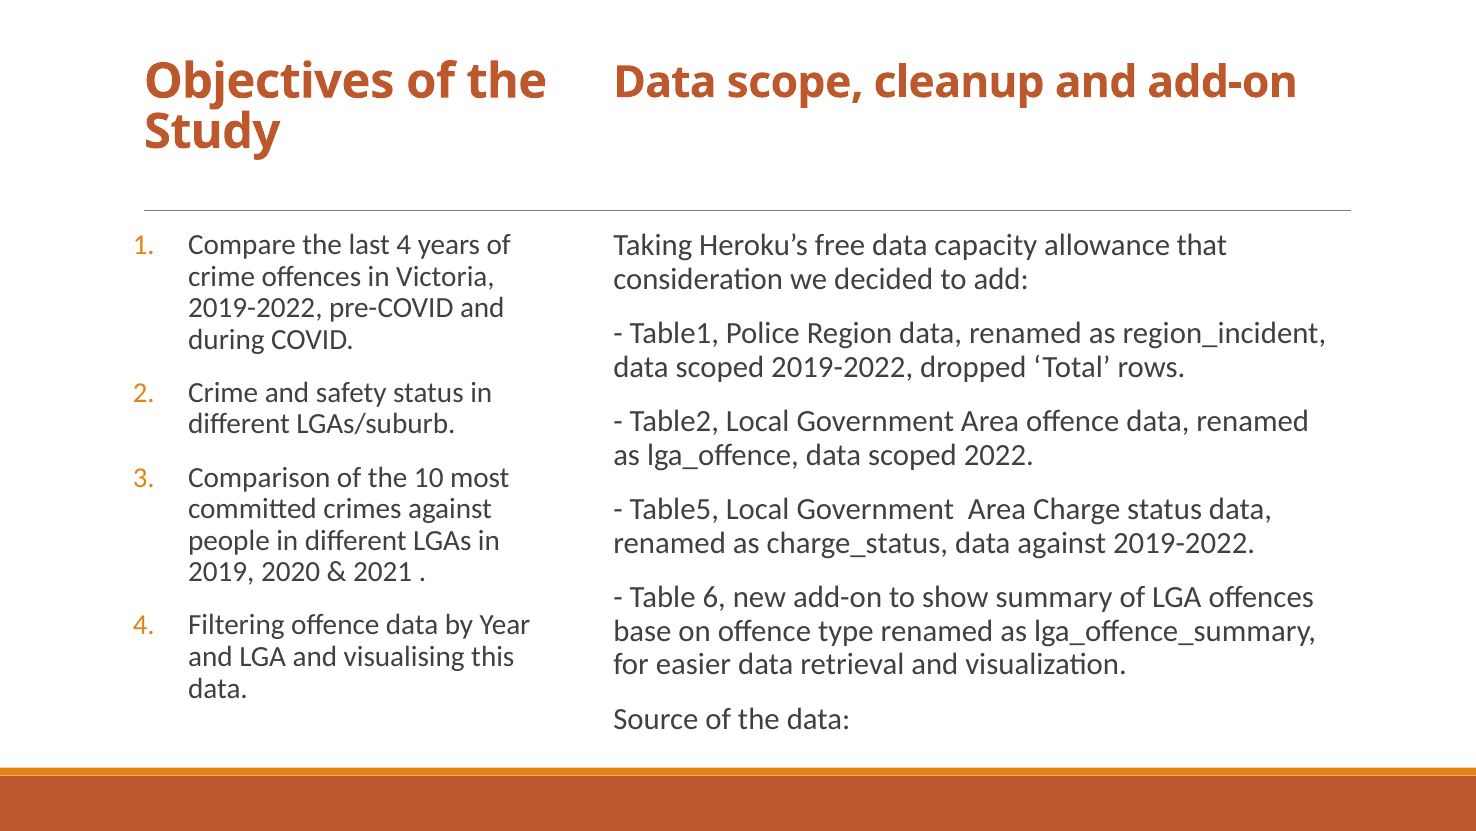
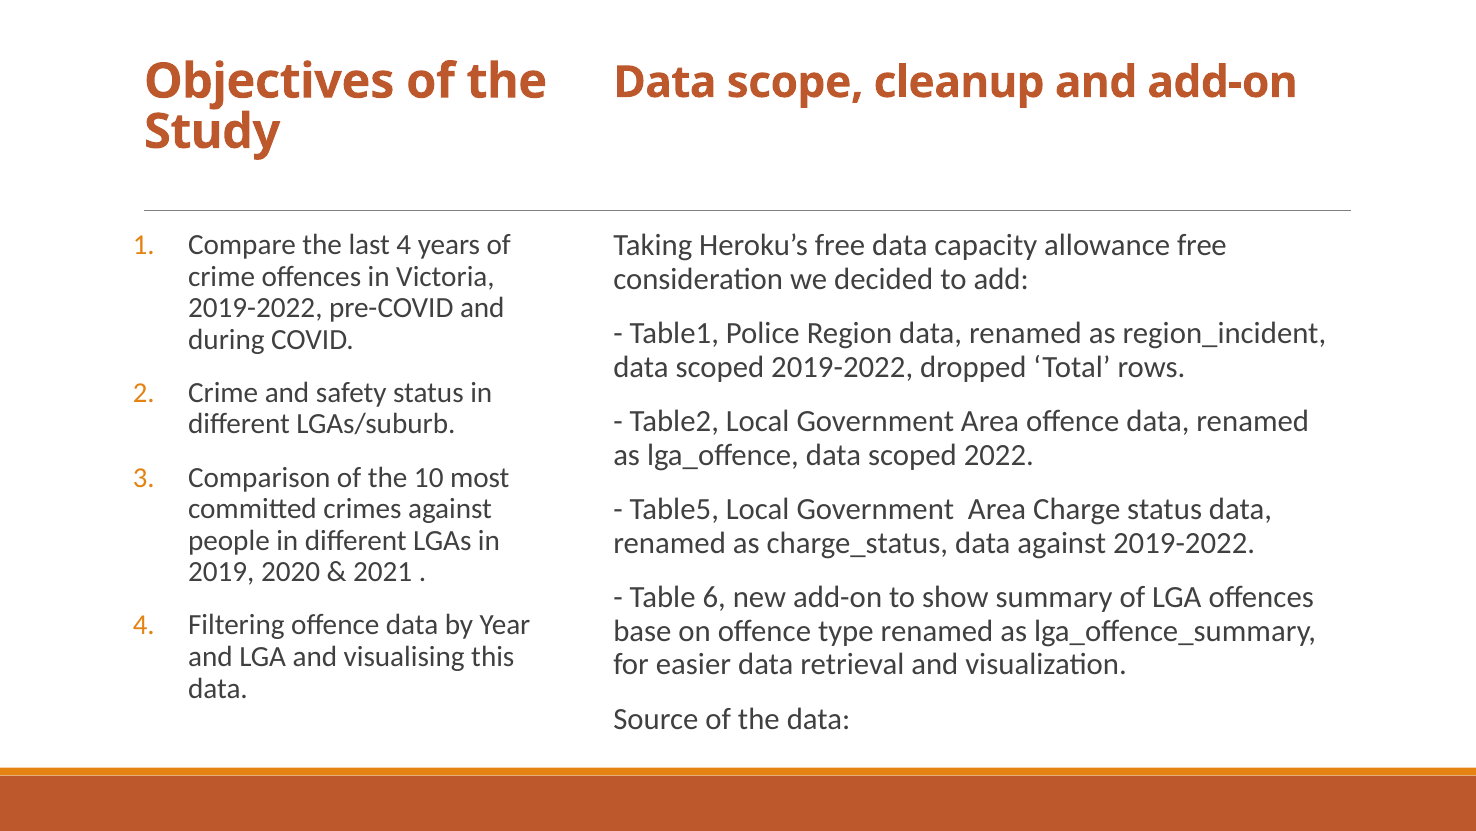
allowance that: that -> free (1202, 245)
